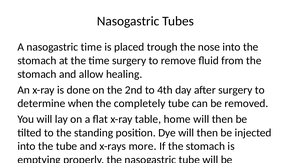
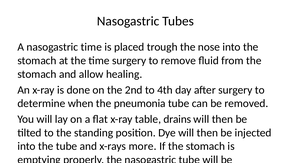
completely: completely -> pneumonia (140, 104)
home: home -> drains (177, 120)
